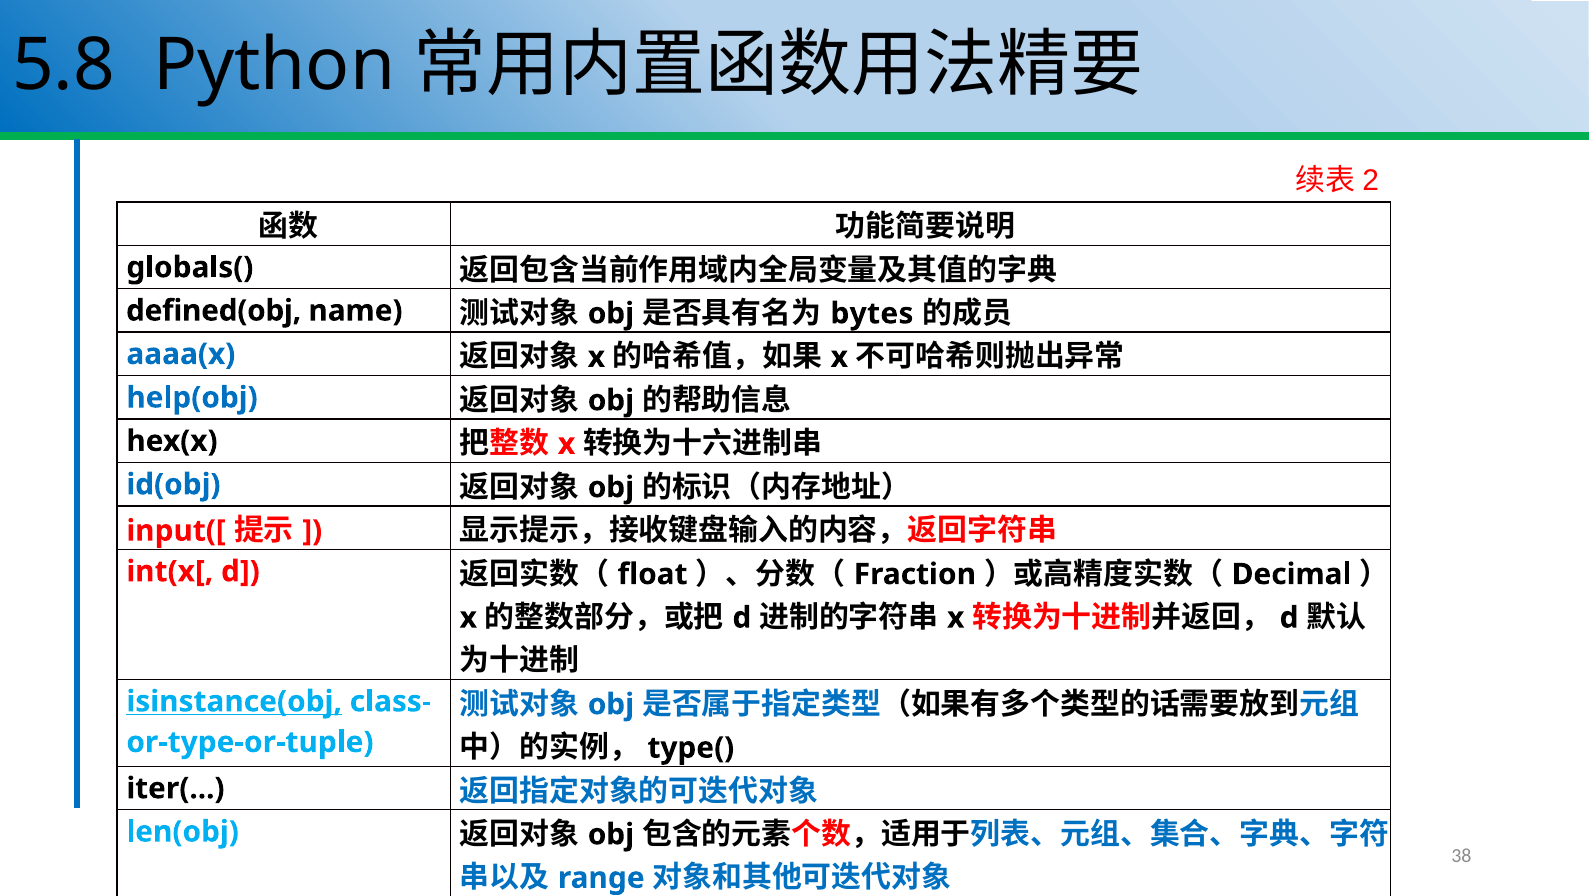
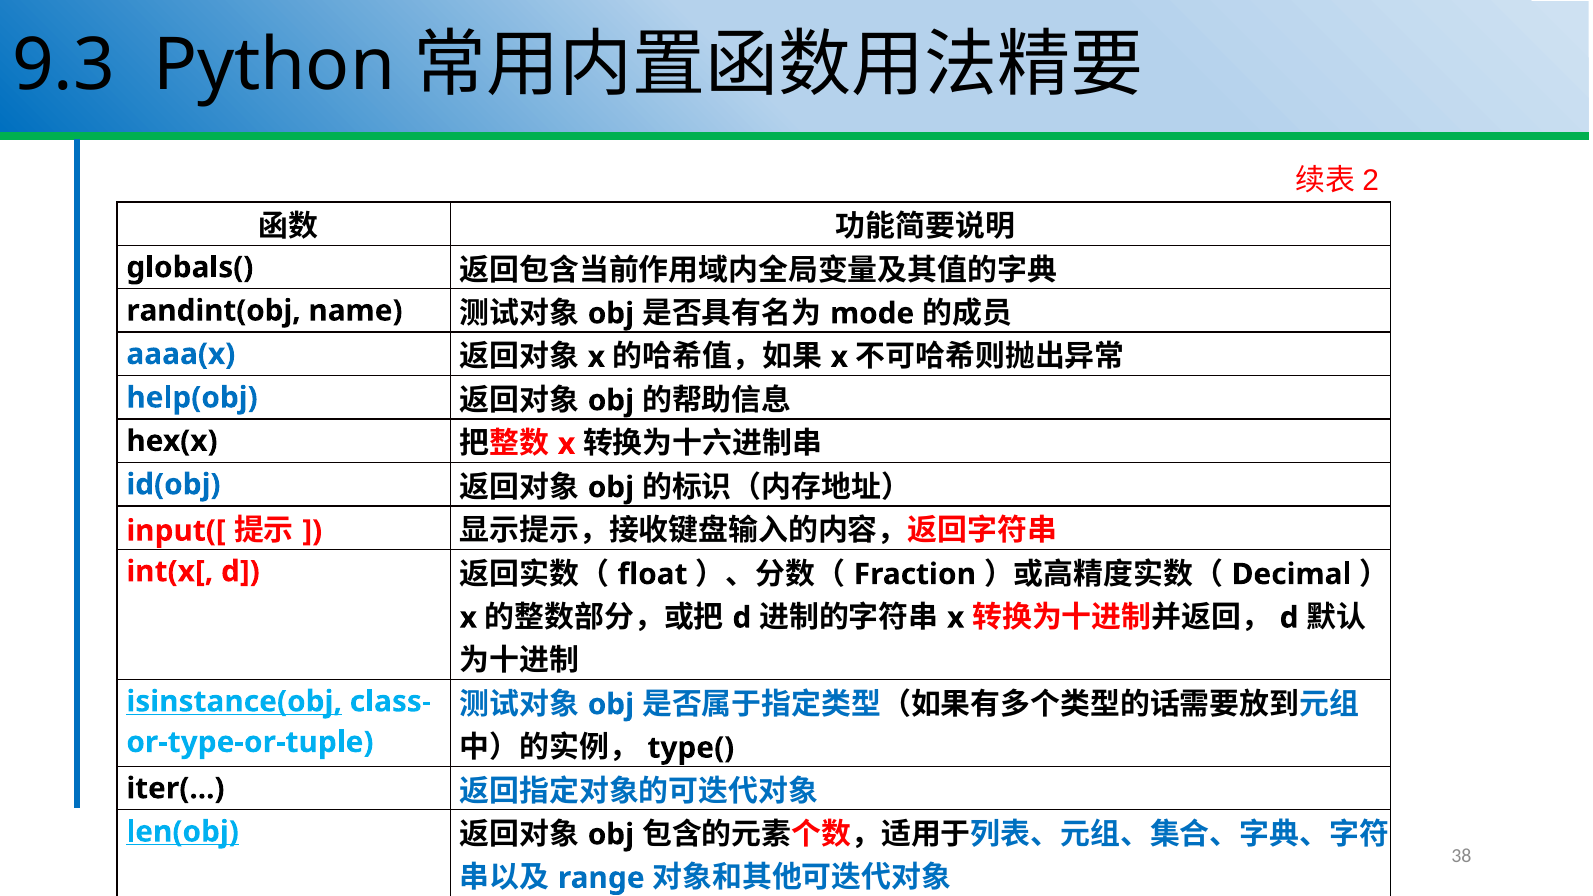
5.8: 5.8 -> 9.3 (64, 66)
defined(obj: defined(obj -> randint(obj (214, 311)
bytes: bytes -> mode (872, 314)
len(obj underline: none -> present (183, 832)
